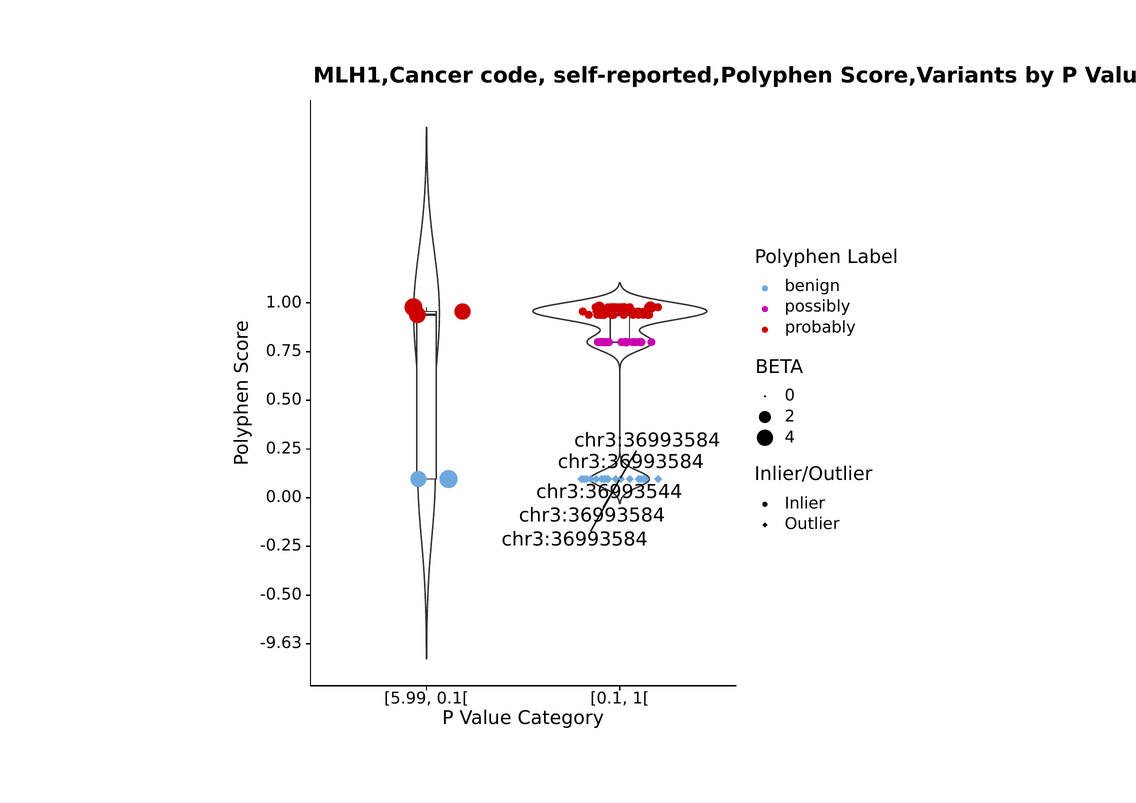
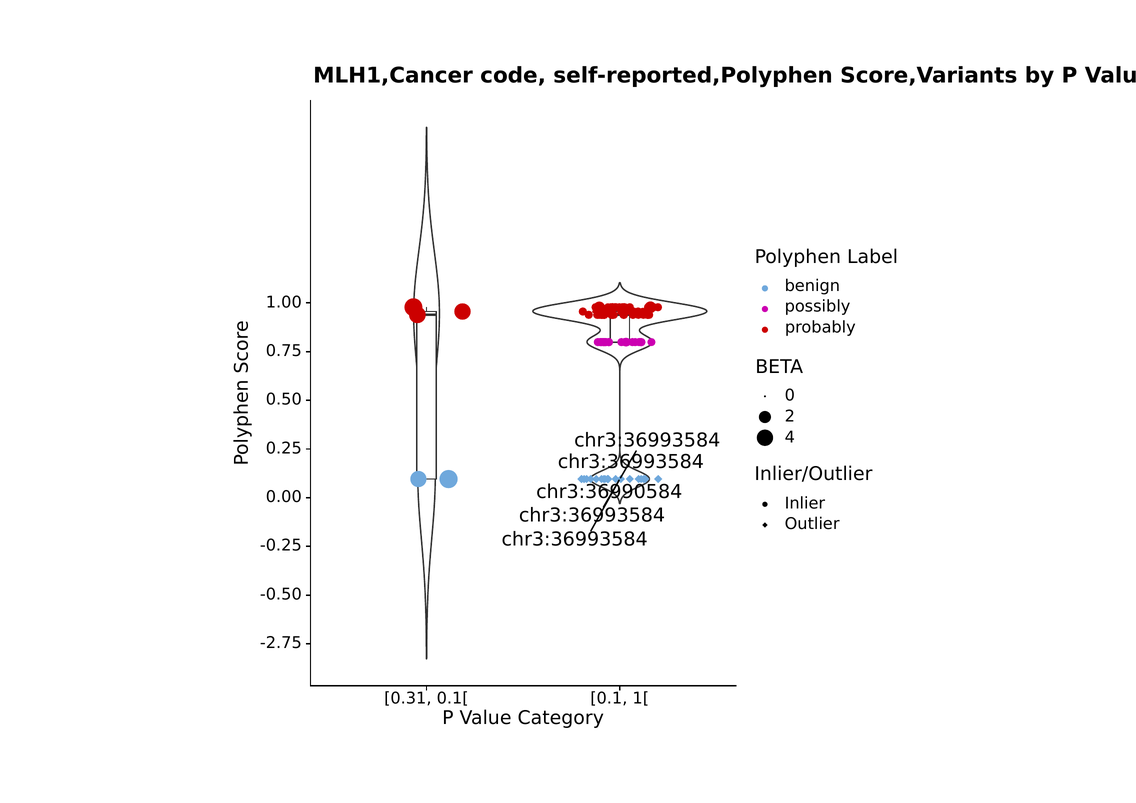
chr3:36993544: chr3:36993544 -> chr3:36990584 (609, 492)
-9.63: -9.63 -> -2.75 (281, 643)
5.99: 5.99 -> 0.31 (408, 699)
